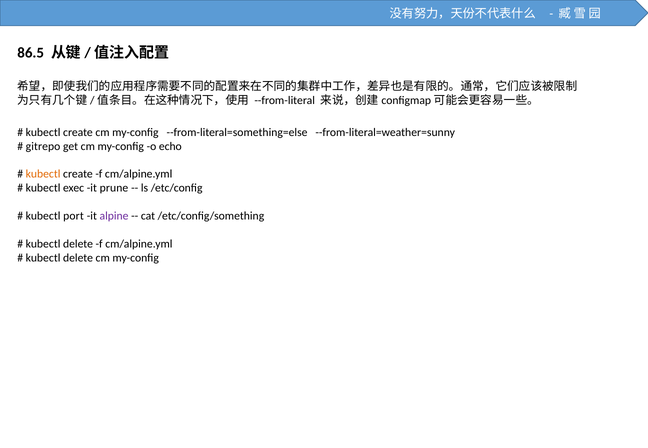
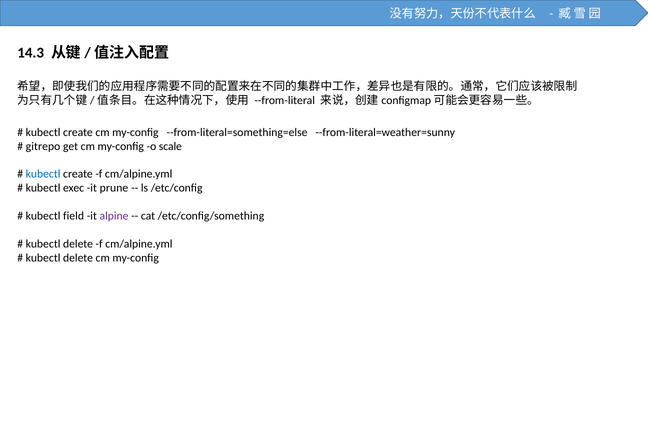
86.5: 86.5 -> 14.3 (31, 53)
echo: echo -> scale (170, 146)
kubectl colour: orange -> blue (43, 174)
port: port -> field (74, 216)
